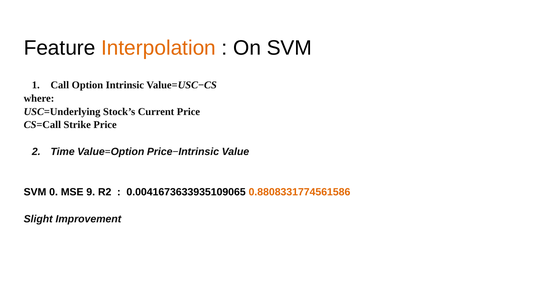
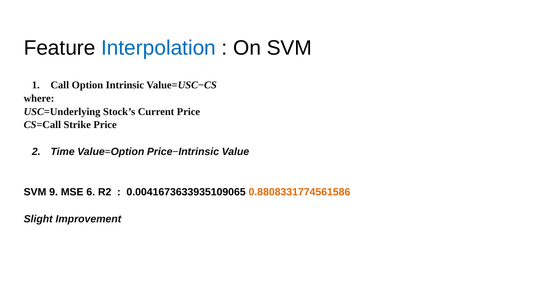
Interpolation colour: orange -> blue (159, 48)
0: 0 -> 9 (54, 192)
9: 9 -> 6 (91, 192)
